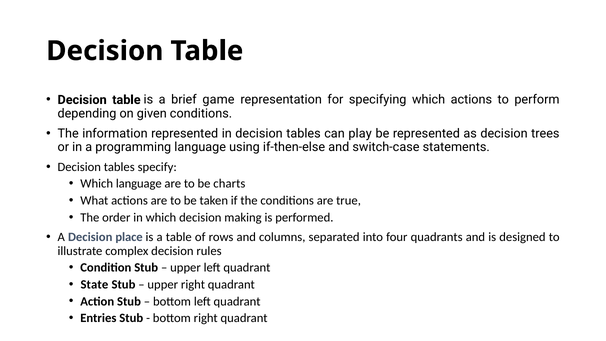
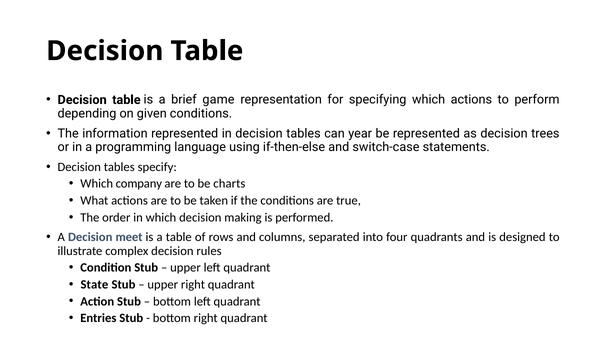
play: play -> year (360, 133)
Which language: language -> company (139, 184)
place: place -> meet (129, 237)
